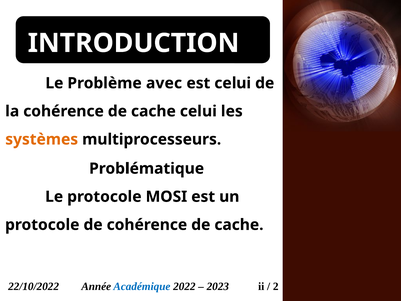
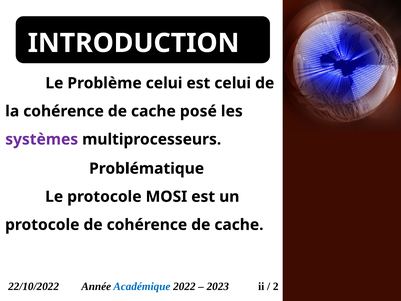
Problème avec: avec -> celui (164, 83)
cache celui: celui -> posé (198, 111)
systèmes colour: orange -> purple (42, 139)
